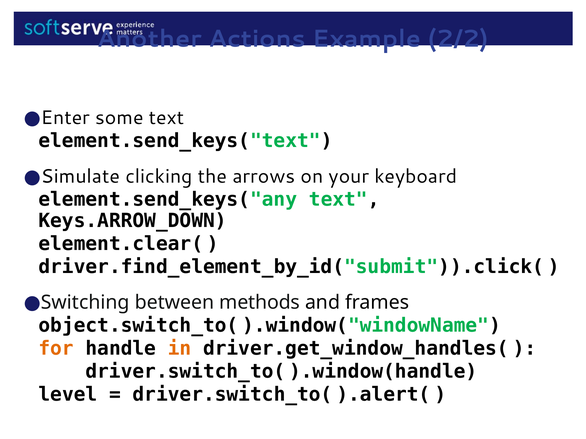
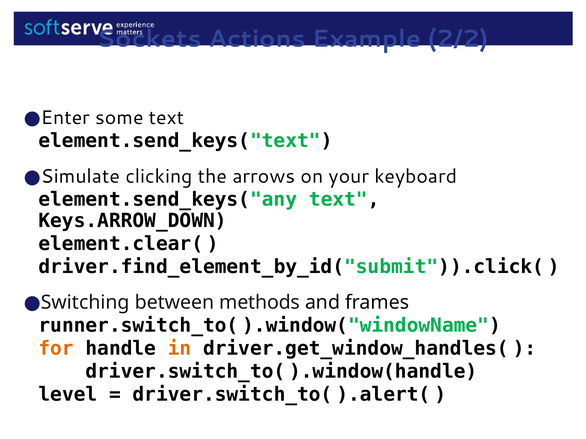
Another: Another -> Sockets (149, 39)
object.switch_to(: object.switch_to( -> runner.switch_to( (138, 326)
